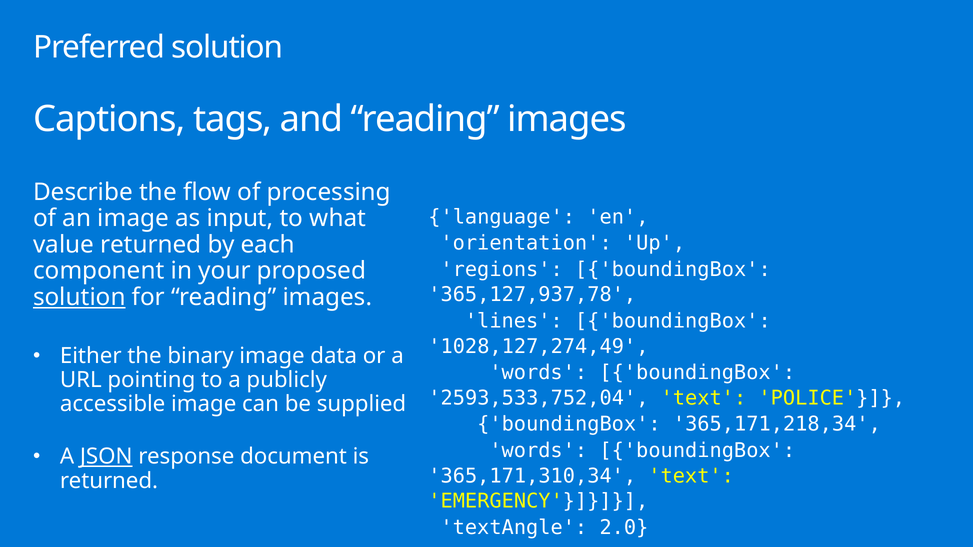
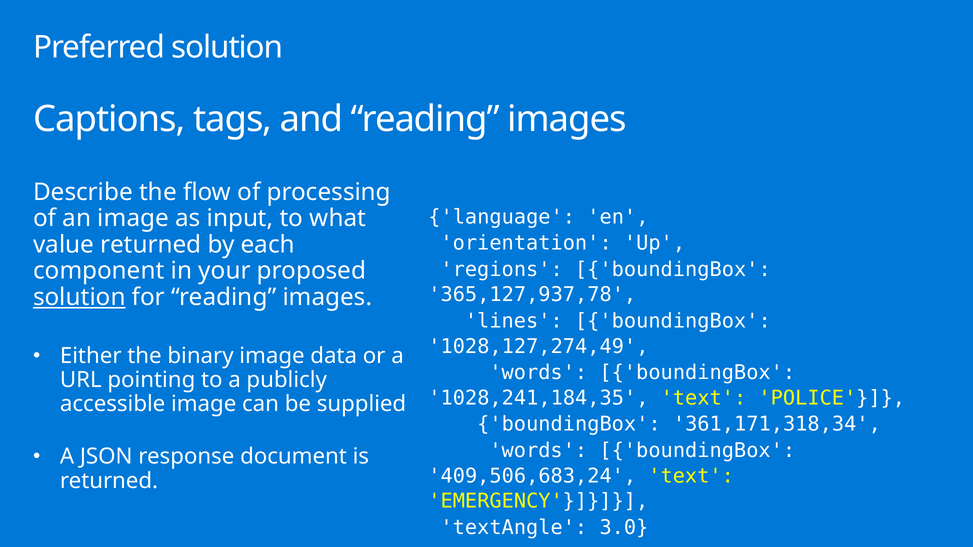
2593,533,752,04: 2593,533,752,04 -> 1028,241,184,35 (538, 398)
365,171,218,34: 365,171,218,34 -> 361,171,318,34 (777, 425)
JSON underline: present -> none (106, 457)
365,171,310,34: 365,171,310,34 -> 409,506,683,24 (532, 476)
2.0: 2.0 -> 3.0 (624, 528)
